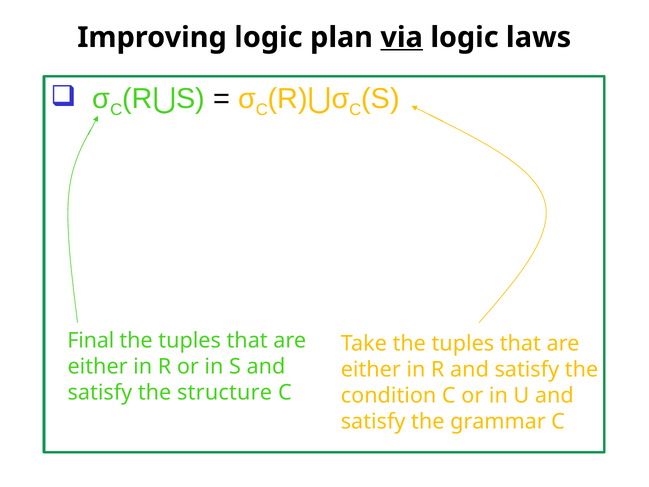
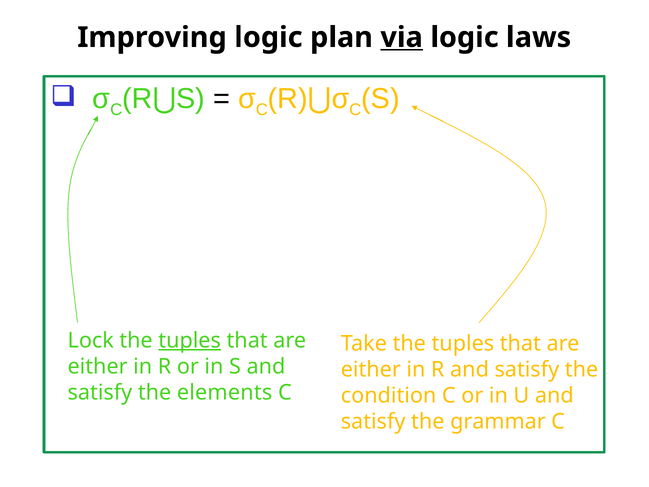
Final: Final -> Lock (91, 340)
tuples underline: none -> present (190, 340)
structure: structure -> elements (225, 392)
